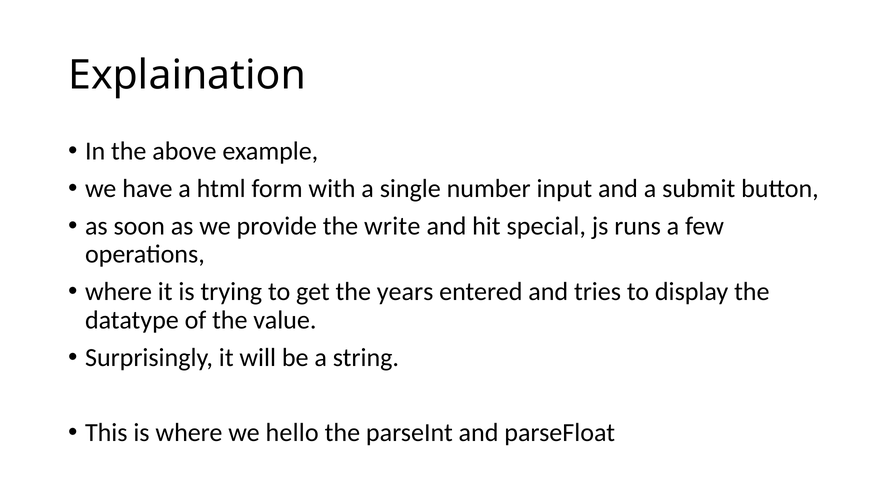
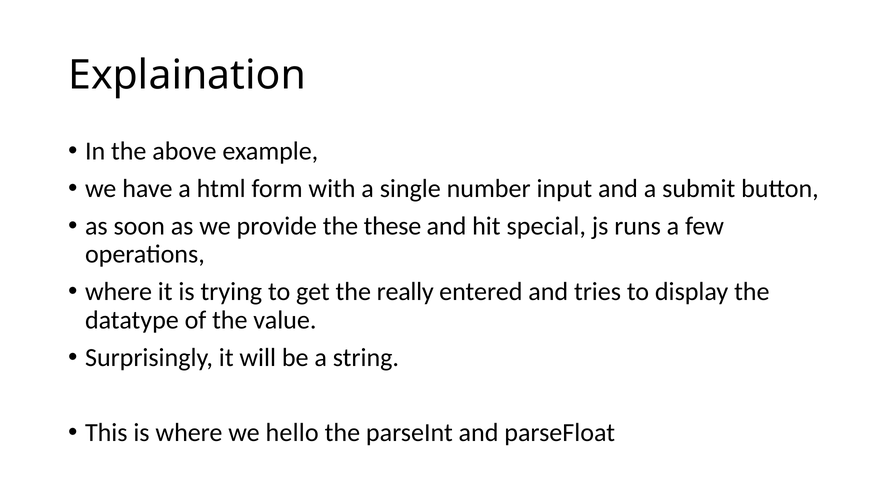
write: write -> these (392, 226)
years: years -> really (405, 292)
